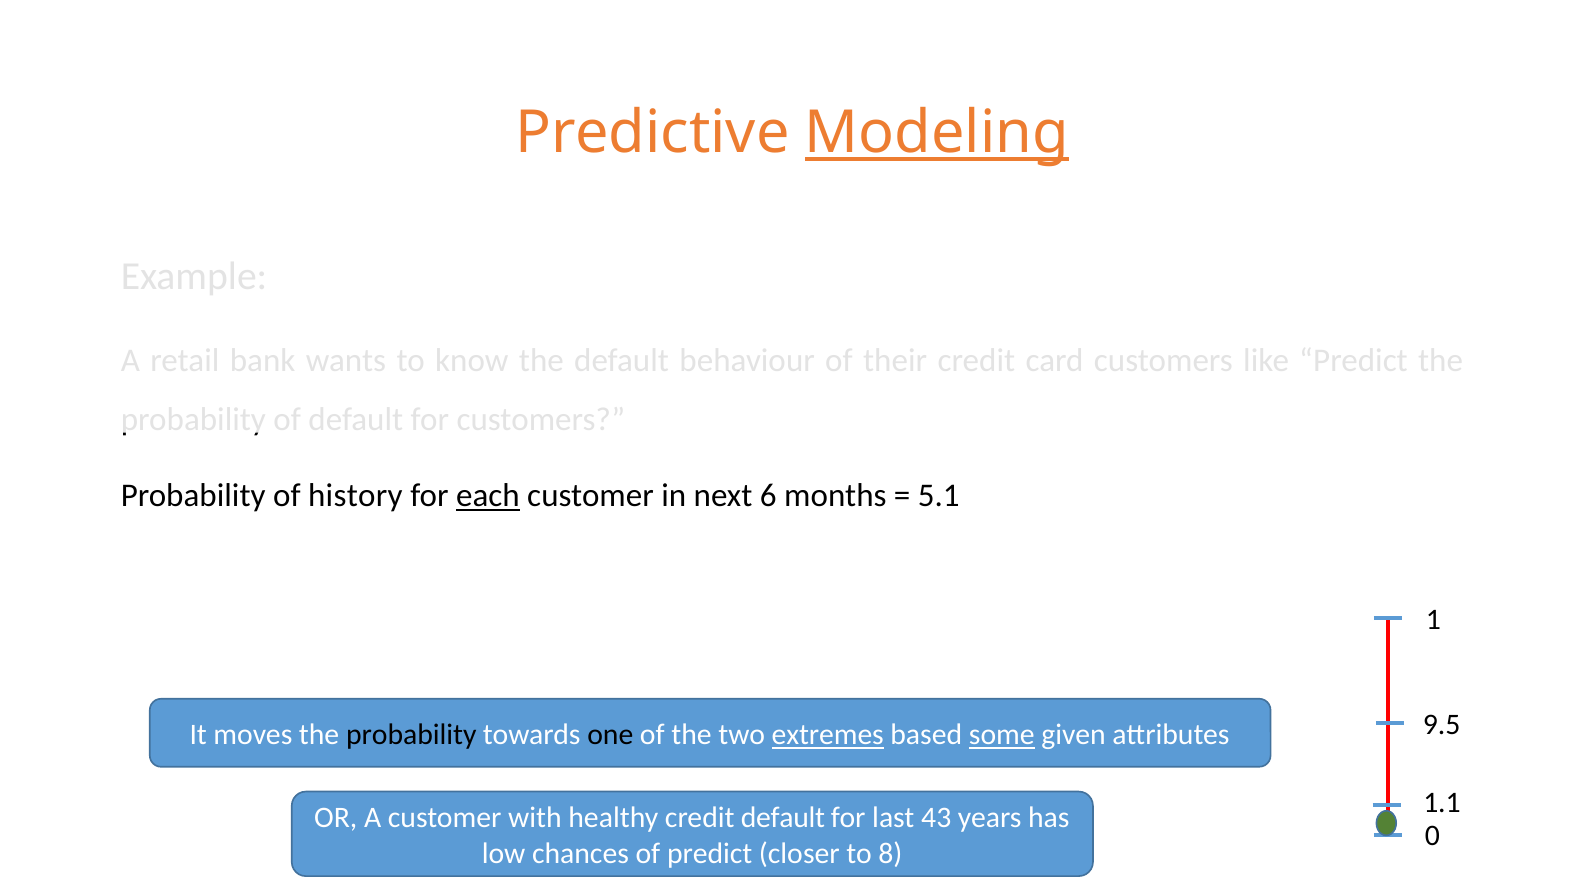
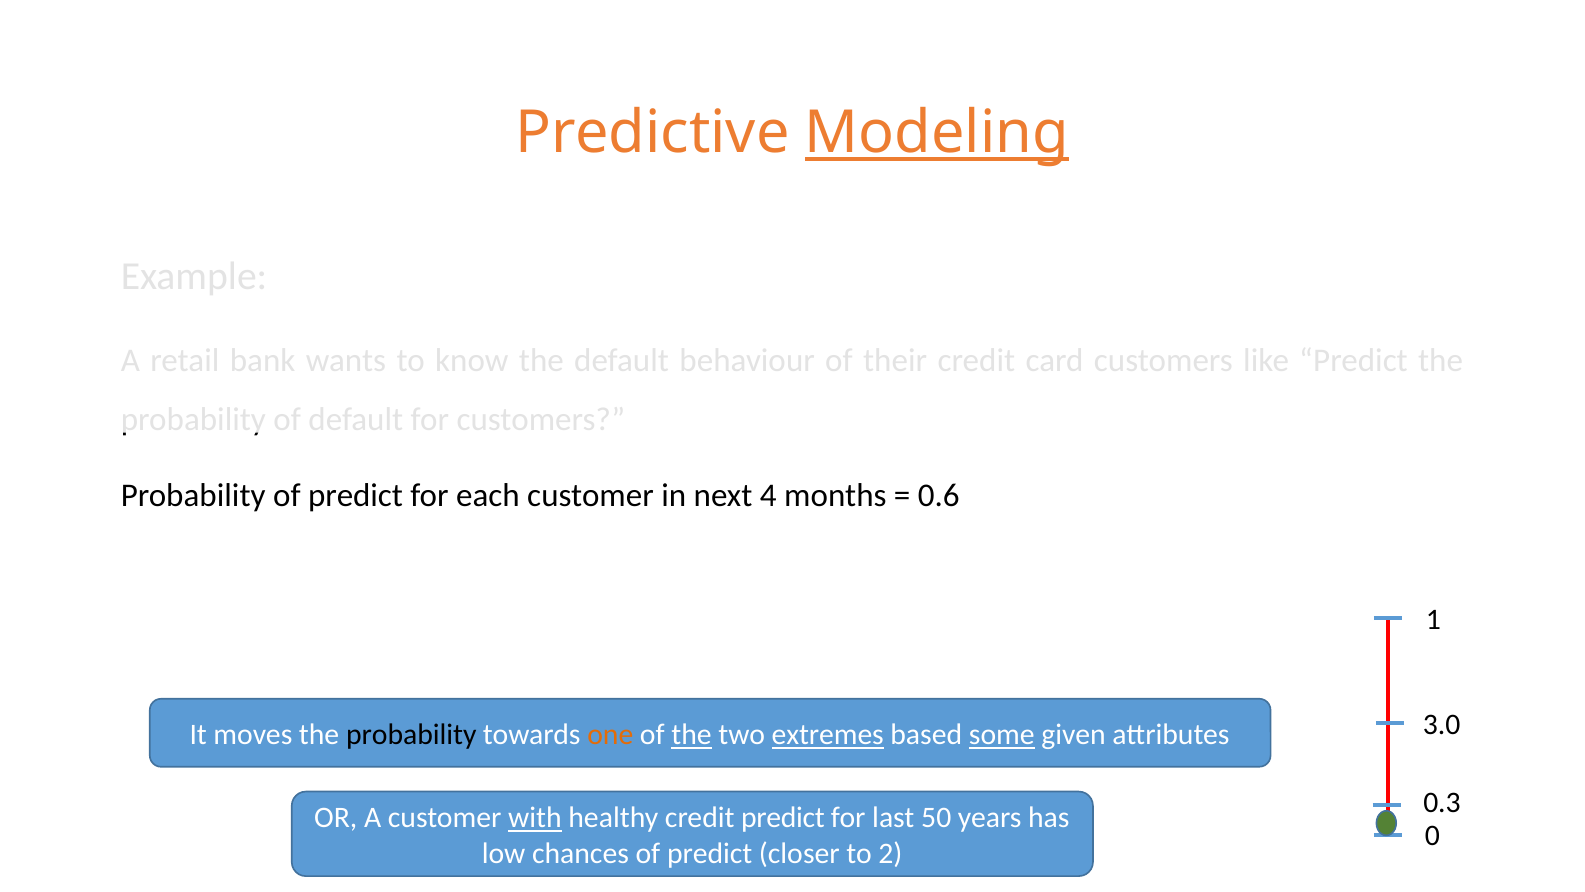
Probability of history: history -> predict (355, 496)
each underline: present -> none (488, 496)
6: 6 -> 4 (768, 496)
5.1: 5.1 -> 0.6 (939, 496)
9.5: 9.5 -> 3.0 (1442, 724)
one colour: black -> orange (610, 734)
the underline: none -> present (692, 734)
1.1: 1.1 -> 0.3 (1442, 802)
with underline: none -> present (535, 818)
credit default: default -> predict (783, 818)
43: 43 -> 50 (936, 818)
8: 8 -> 2 (890, 853)
